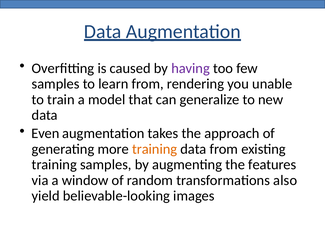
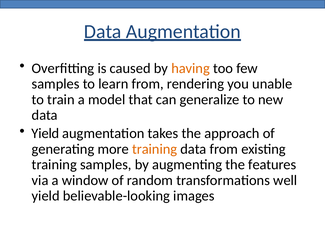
having colour: purple -> orange (191, 68)
Even: Even -> Yield (45, 133)
also: also -> well (285, 180)
